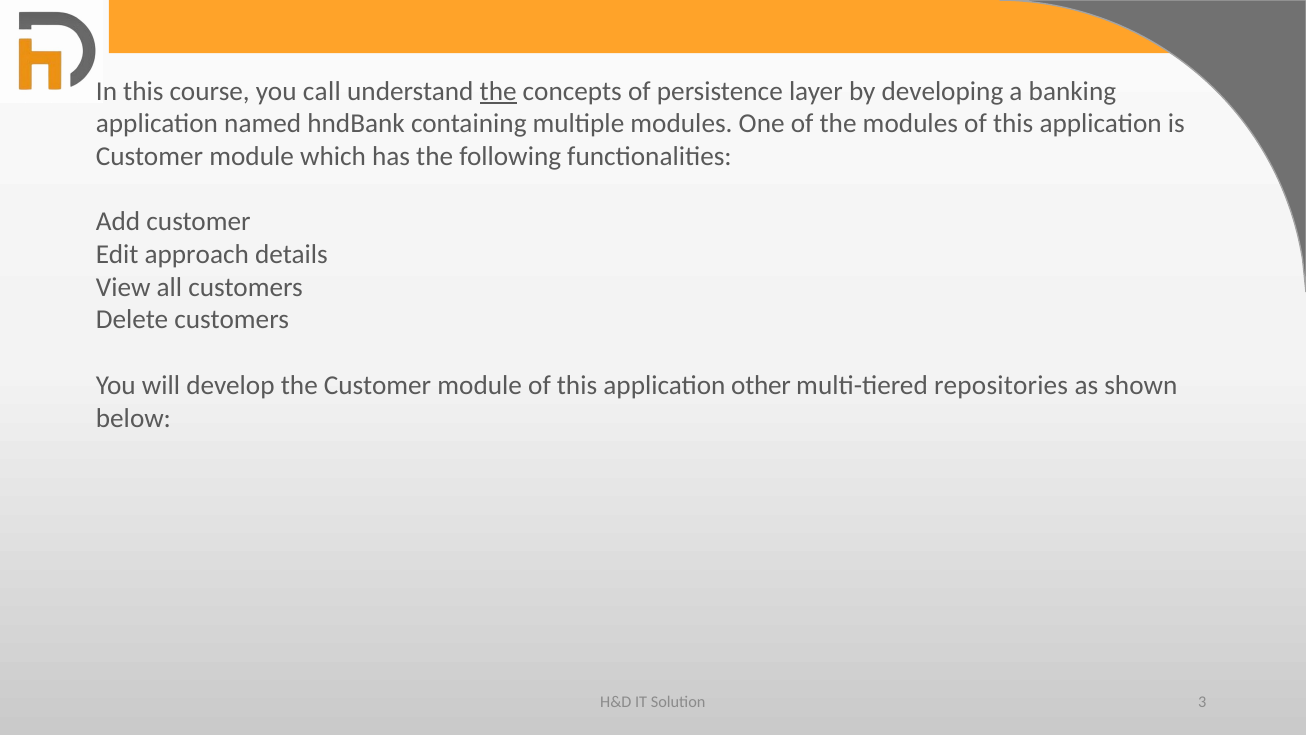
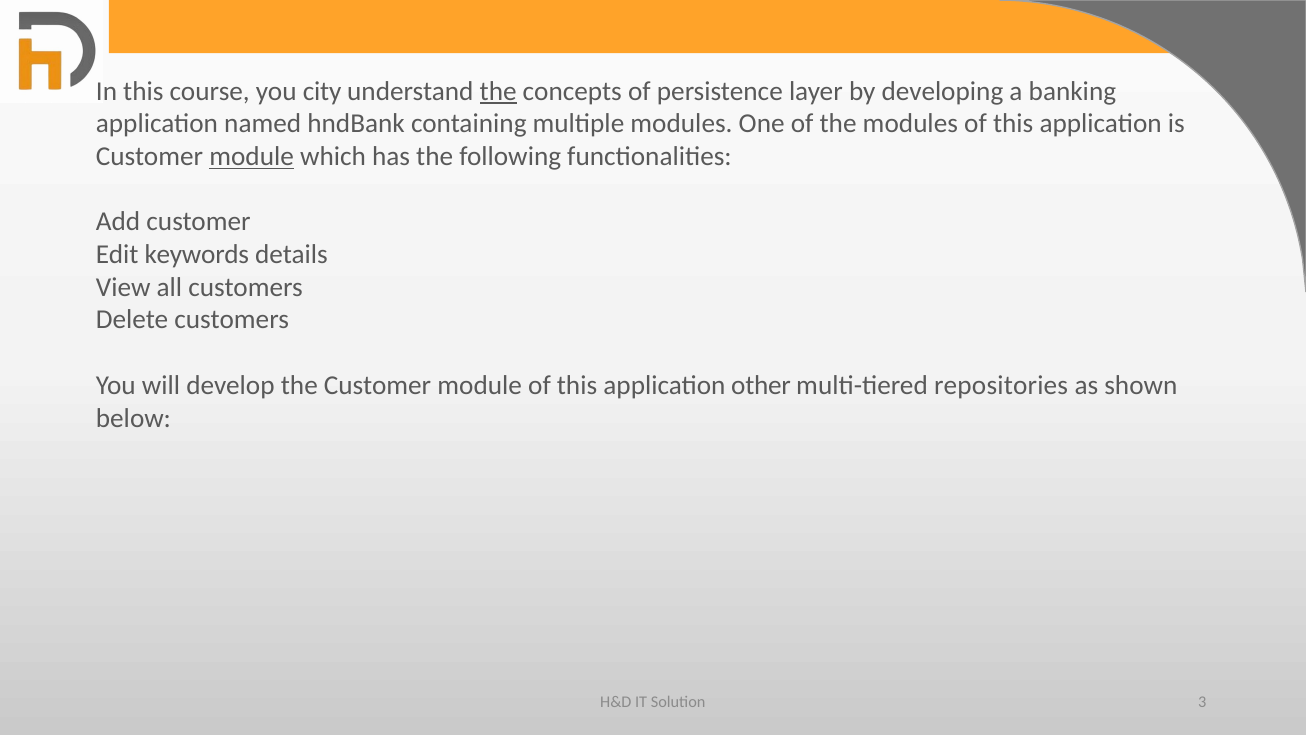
call: call -> city (322, 91)
module underline: none -> present (252, 157)
approach: approach -> keywords (197, 255)
